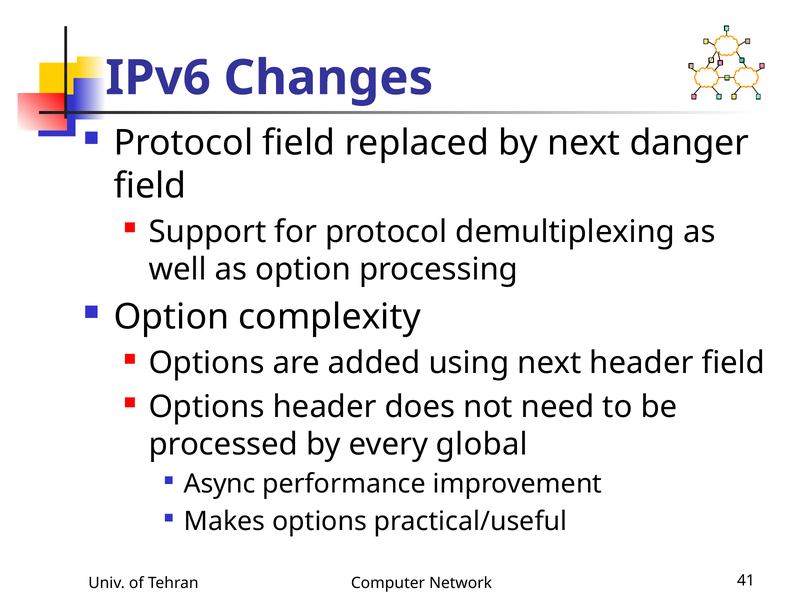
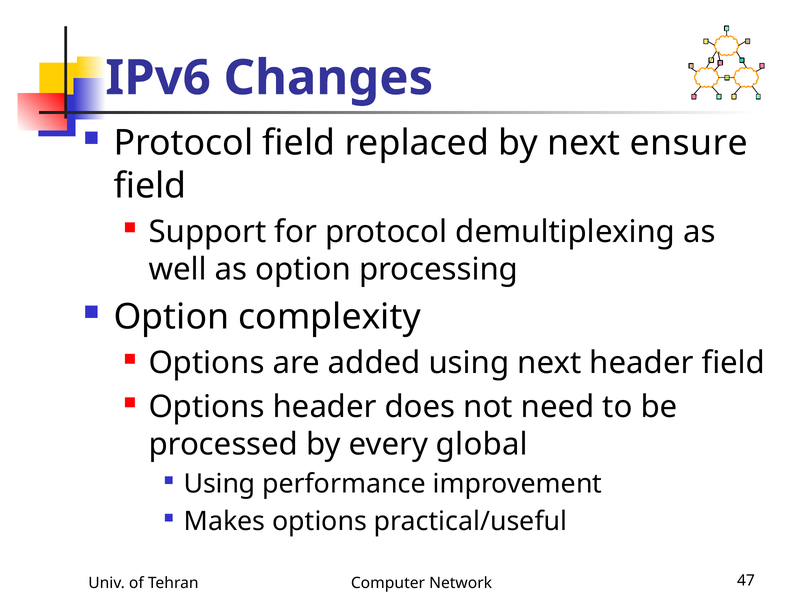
danger: danger -> ensure (689, 143)
Async: Async -> Using (220, 484)
41: 41 -> 47 (746, 581)
